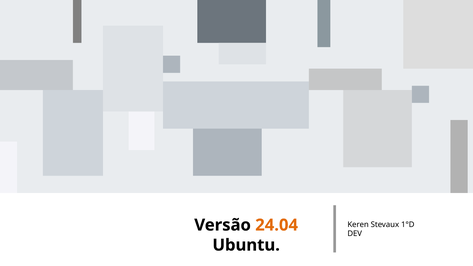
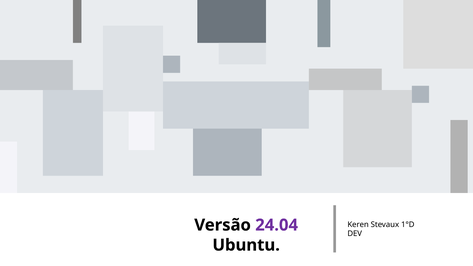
24.04 colour: orange -> purple (277, 225)
